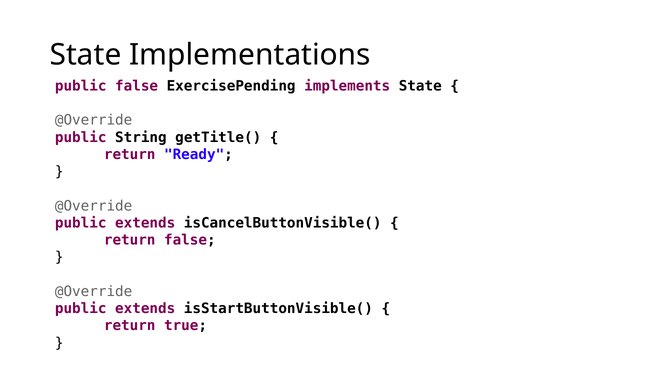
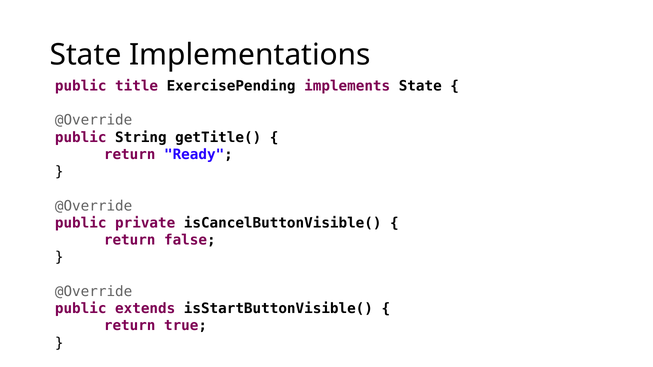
public false: false -> title (137, 86)
extends: extends -> private (145, 223)
